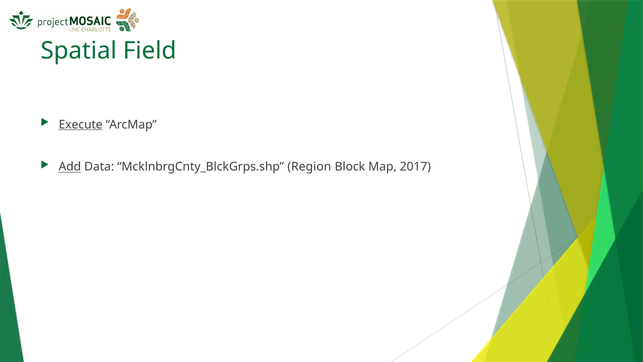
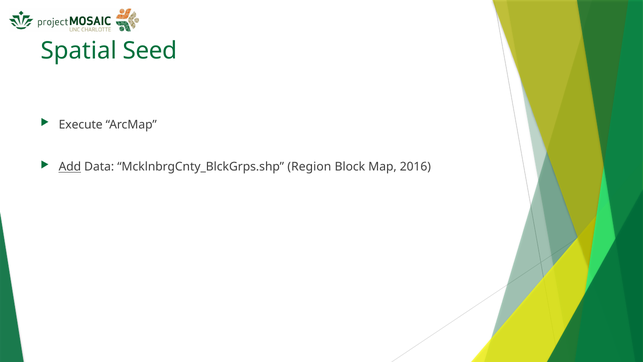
Field: Field -> Seed (150, 51)
Execute underline: present -> none (81, 124)
2017: 2017 -> 2016 (415, 167)
